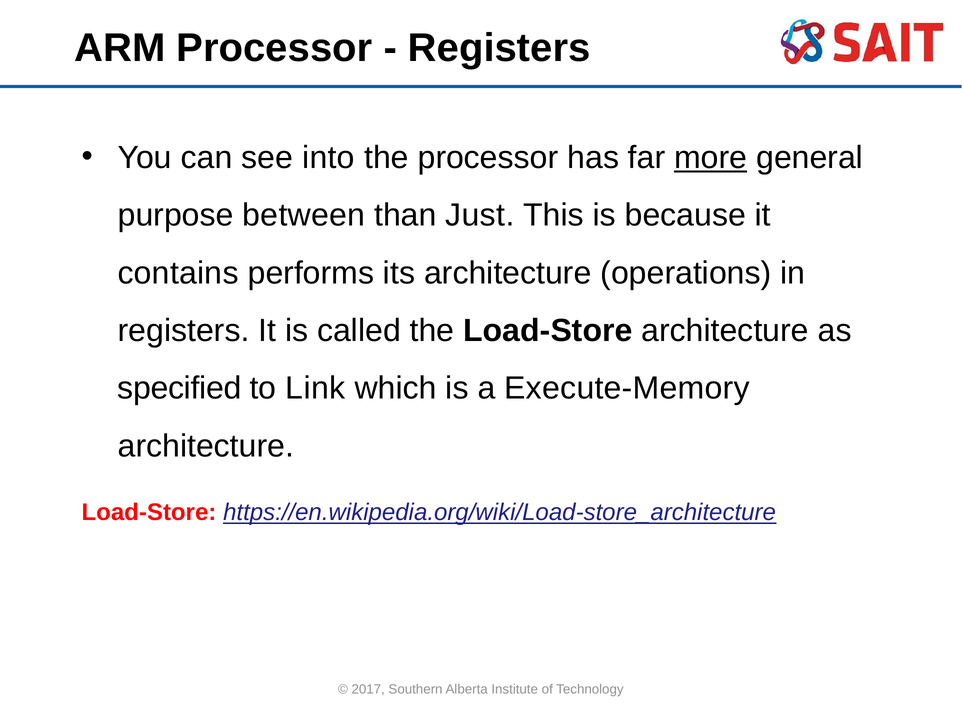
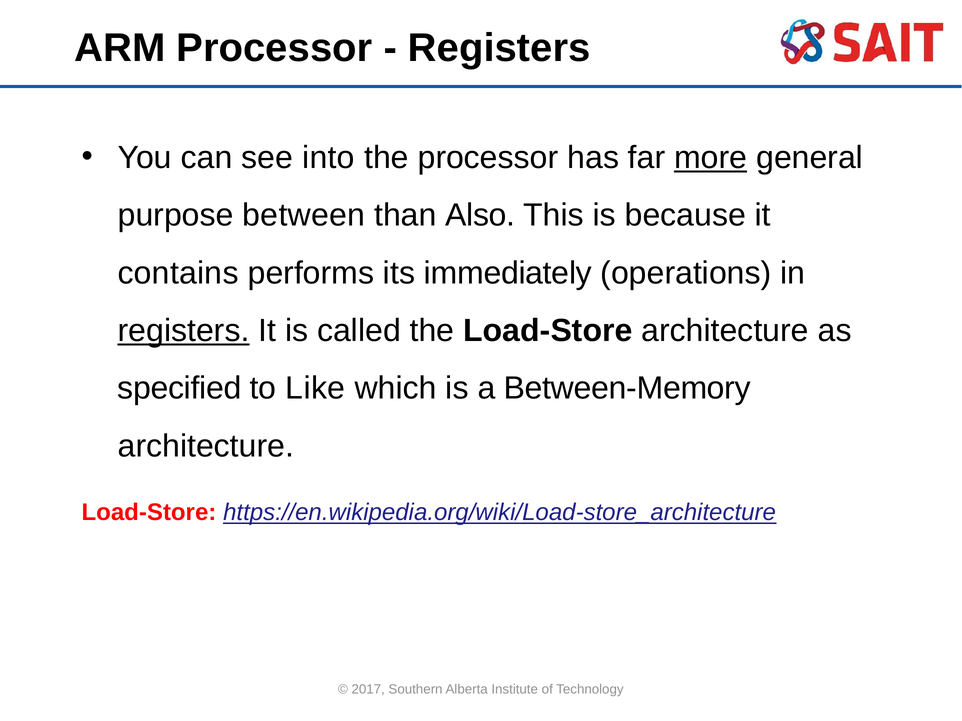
Just: Just -> Also (480, 215)
its architecture: architecture -> immediately (508, 273)
registers underline: none -> present (184, 331)
Link: Link -> Like (315, 389)
Execute-Memory: Execute-Memory -> Between-Memory (627, 389)
